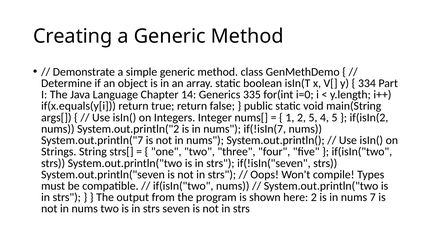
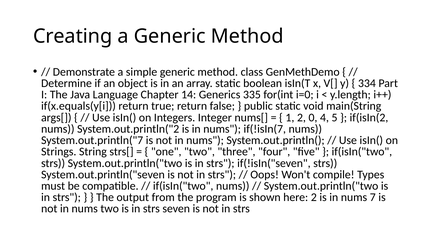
2 5: 5 -> 0 (313, 117)
